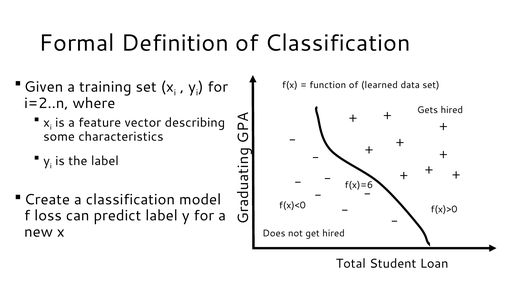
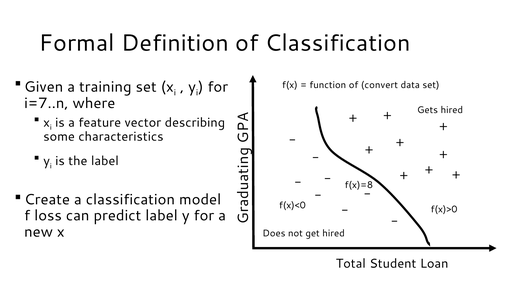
learned: learned -> convert (379, 85)
i=2..n: i=2..n -> i=7..n (46, 103)
f(x)=6: f(x)=6 -> f(x)=8 (359, 185)
